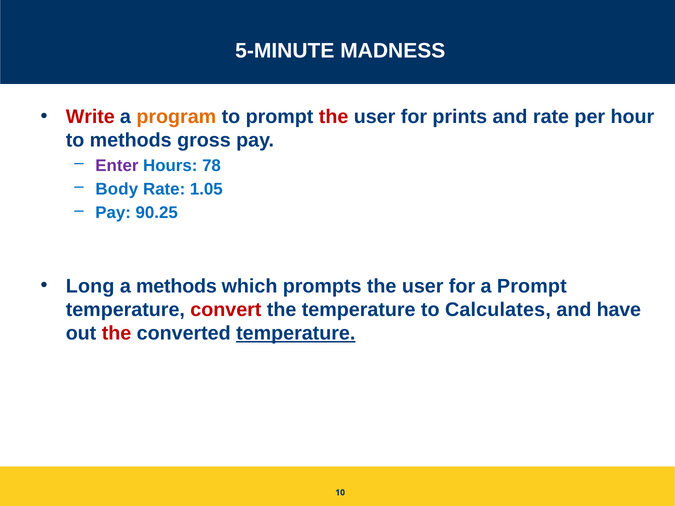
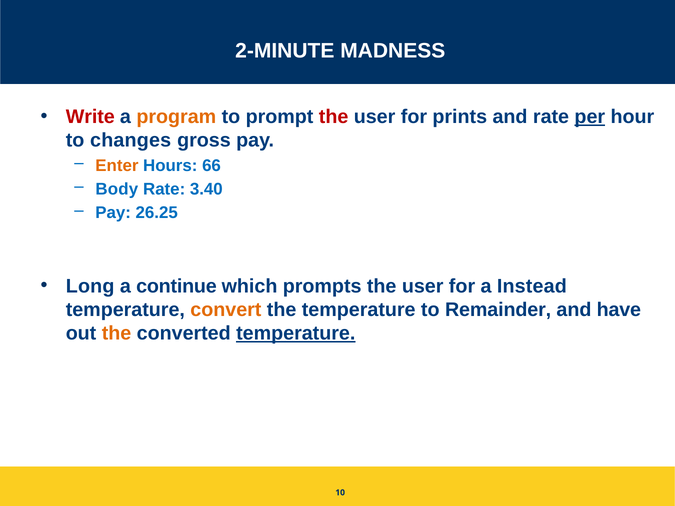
5-MINUTE: 5-MINUTE -> 2-MINUTE (285, 51)
per underline: none -> present (590, 117)
to methods: methods -> changes (131, 140)
Enter colour: purple -> orange (117, 166)
78: 78 -> 66 (212, 166)
1.05: 1.05 -> 3.40 (206, 189)
90.25: 90.25 -> 26.25 (157, 213)
a methods: methods -> continue (176, 286)
a Prompt: Prompt -> Instead (532, 286)
convert colour: red -> orange (226, 310)
Calculates: Calculates -> Remainder (498, 310)
the colour: red -> orange (117, 333)
